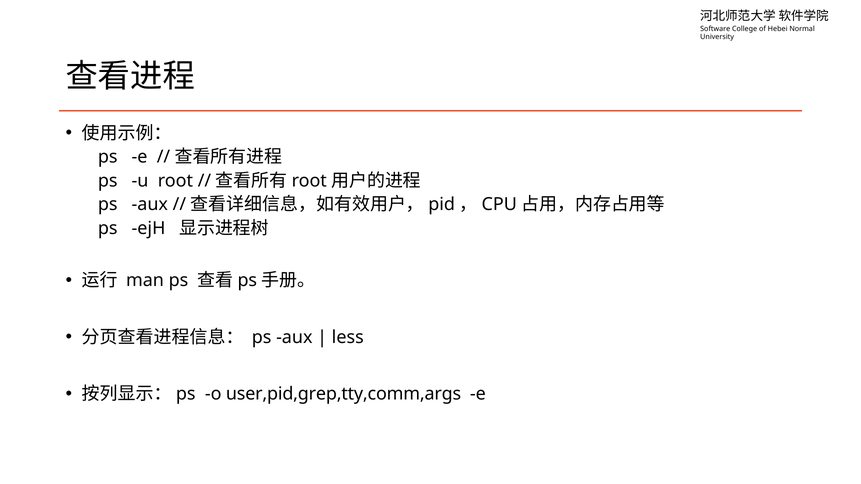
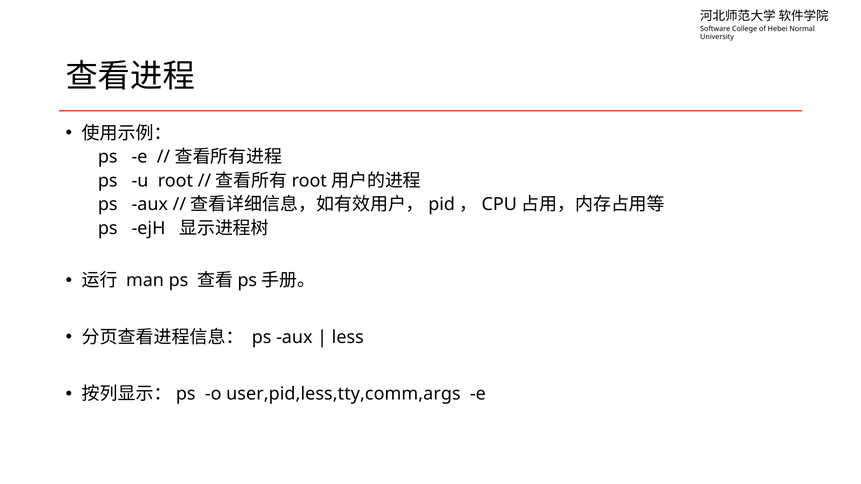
user,pid,grep,tty,comm,args: user,pid,grep,tty,comm,args -> user,pid,less,tty,comm,args (343, 394)
